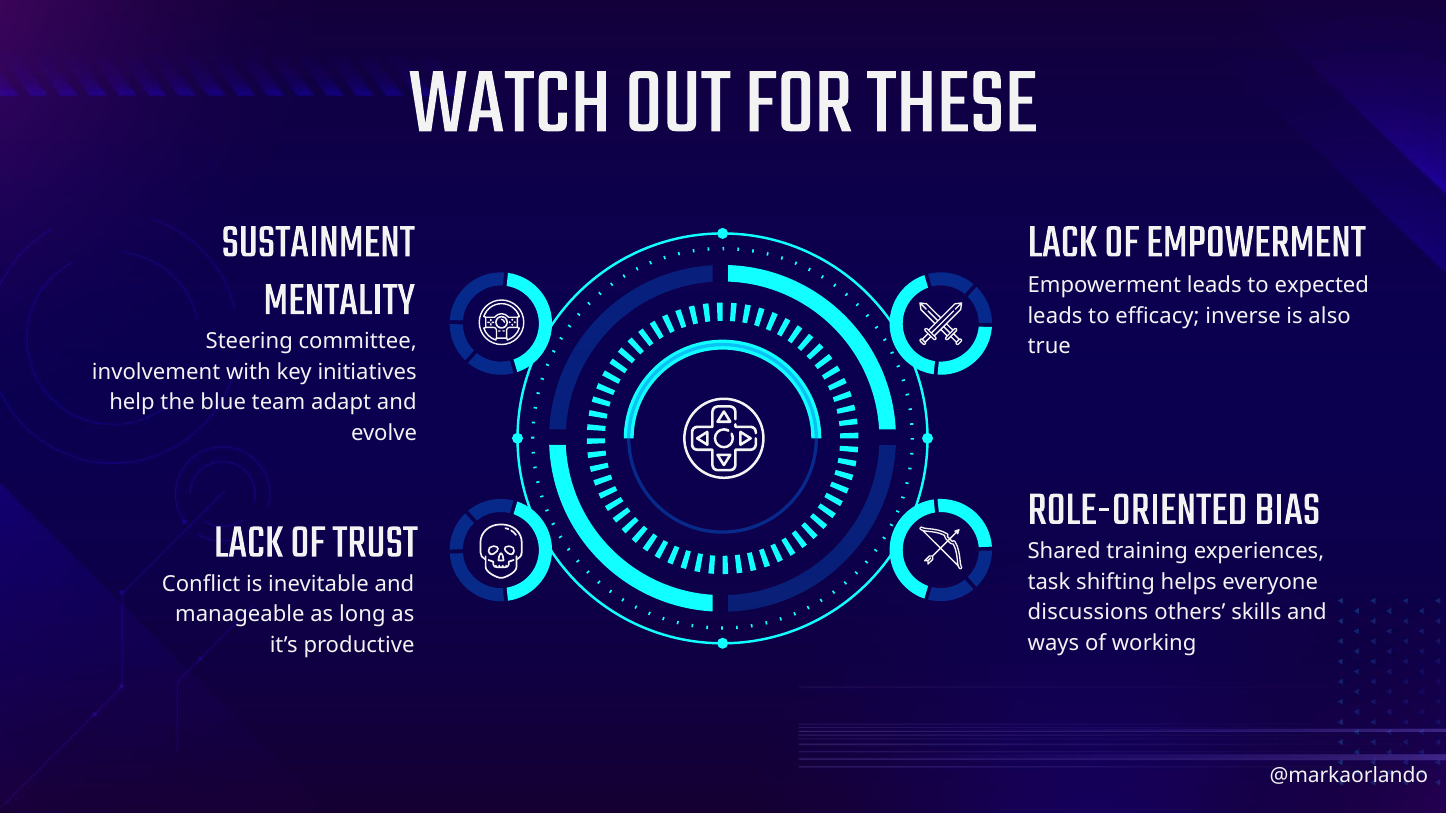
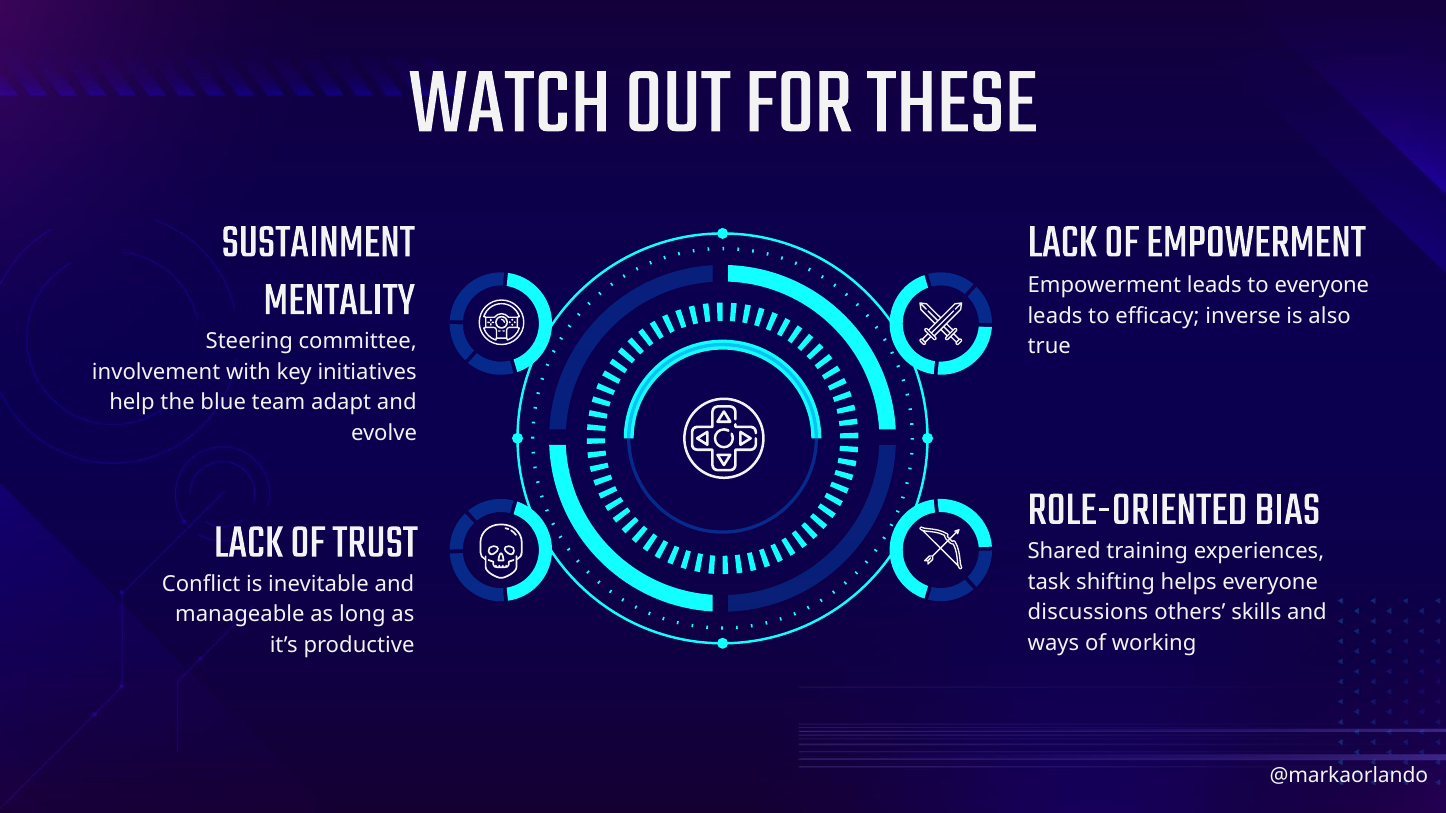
to expected: expected -> everyone (1322, 286)
